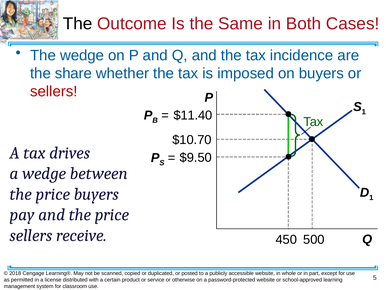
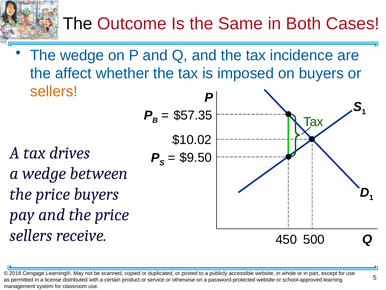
share: share -> affect (73, 73)
sellers colour: red -> orange (54, 91)
$11.40: $11.40 -> $57.35 (193, 115)
$10.70: $10.70 -> $10.02 (192, 140)
